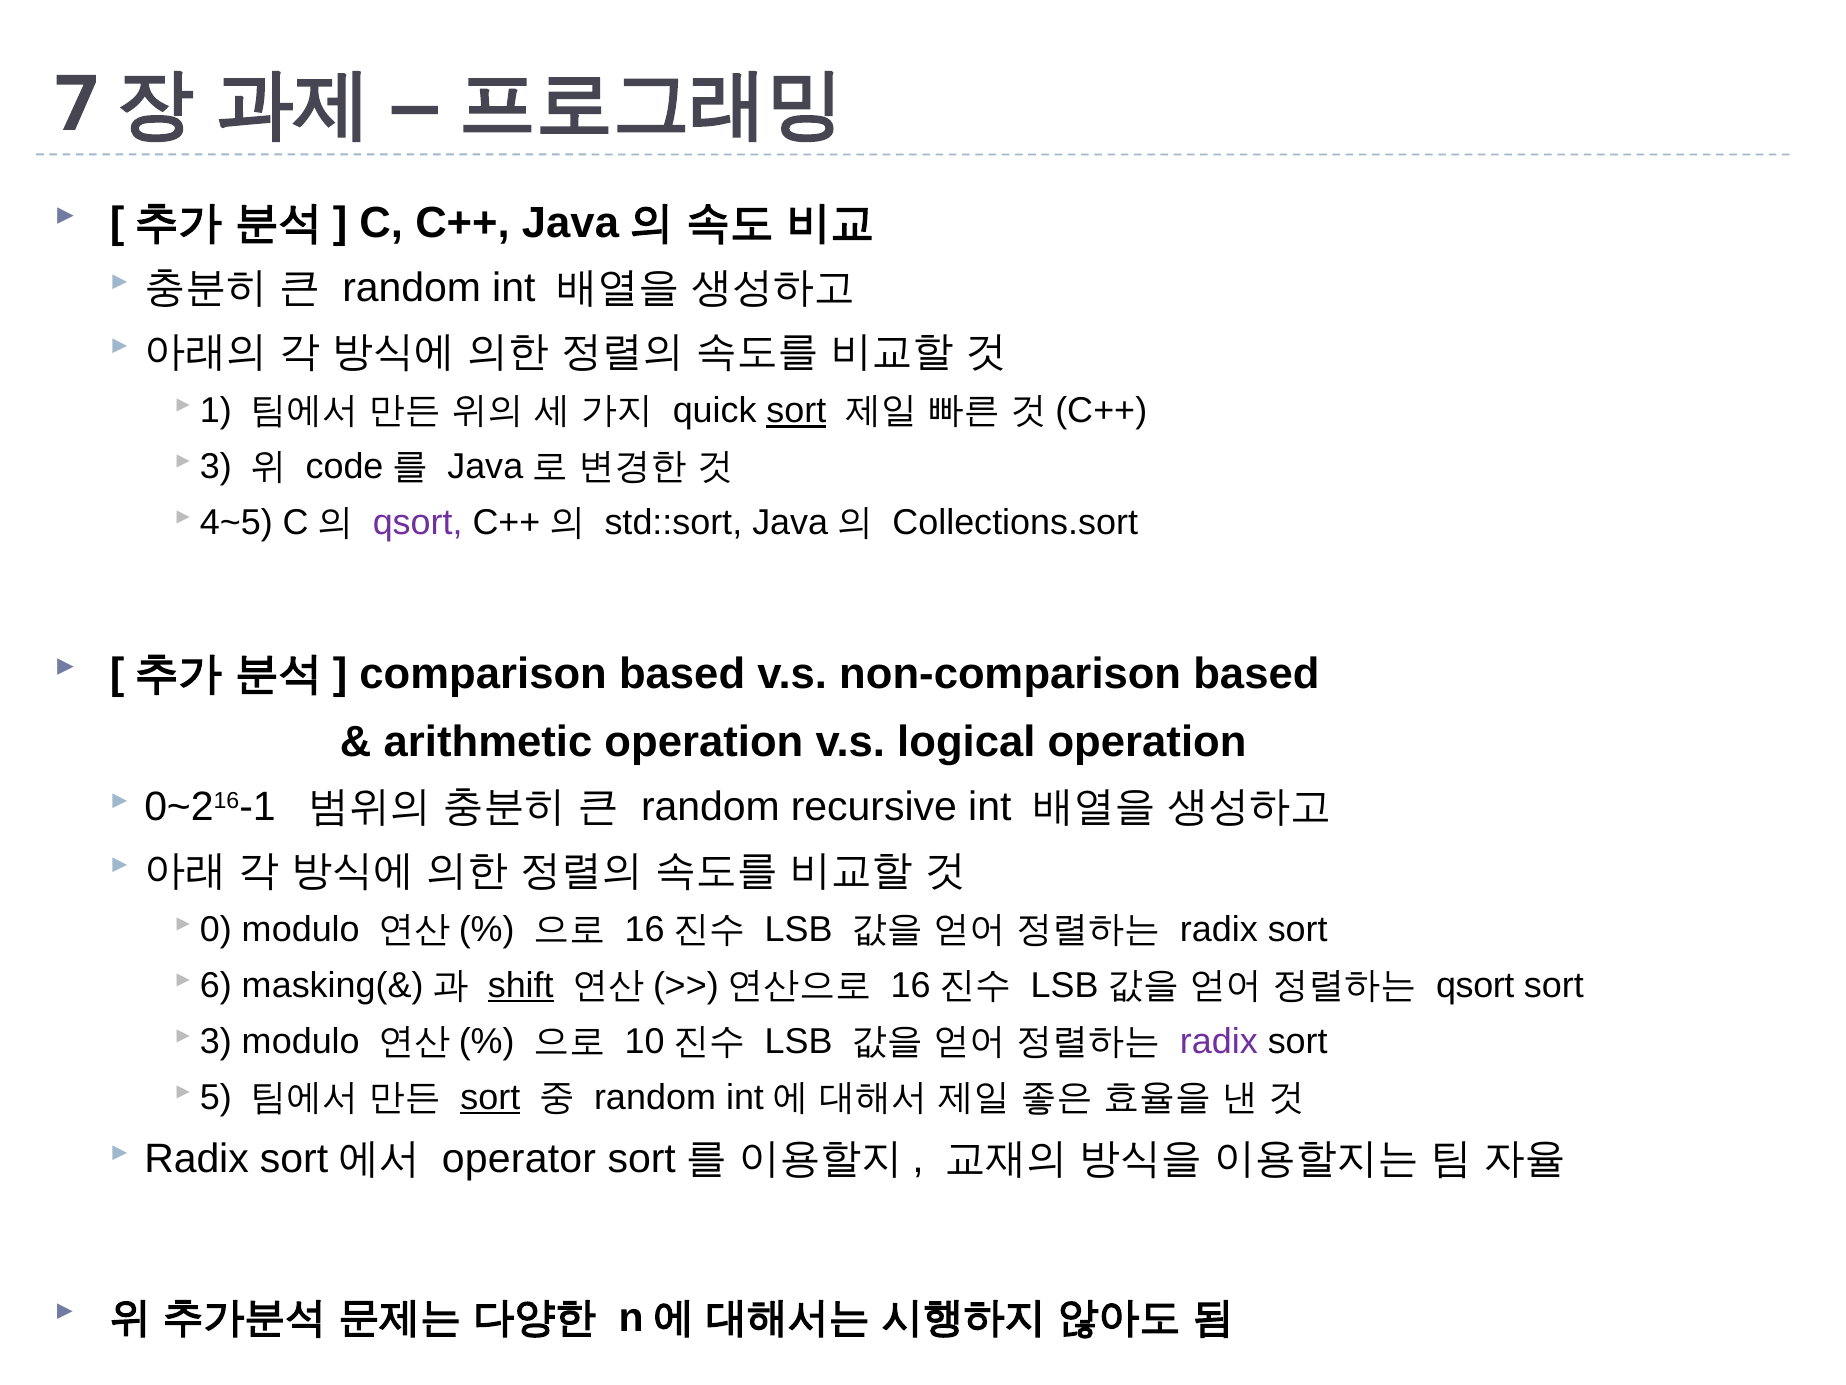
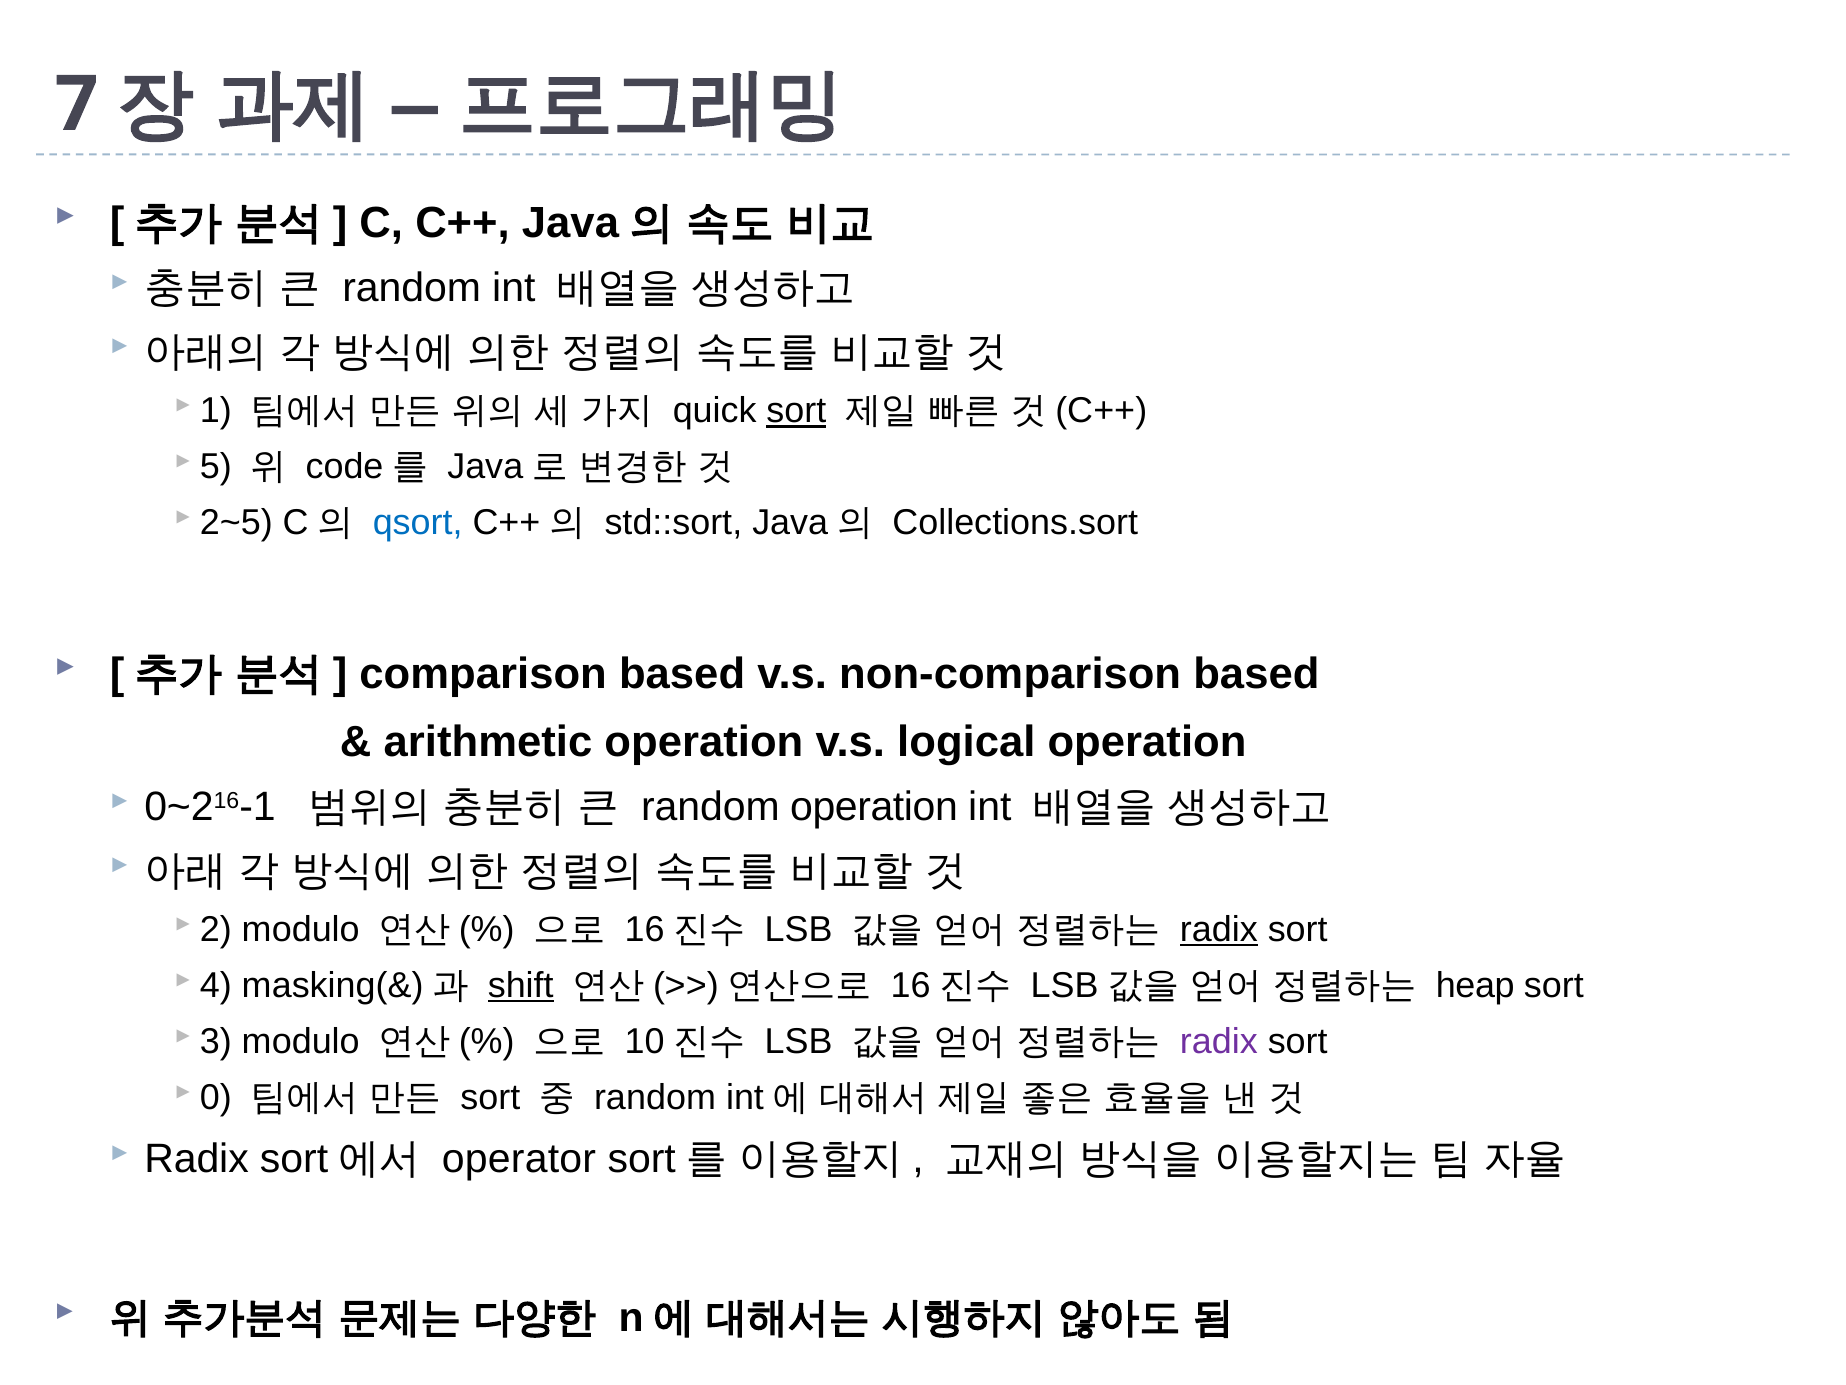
3: 3 -> 5 (216, 467)
4~5: 4~5 -> 2~5 (236, 523)
qsort colour: purple -> blue (418, 523)
random recursive: recursive -> operation (874, 807)
0: 0 -> 2 (216, 929)
radix underline: none -> present (1219, 929)
6: 6 -> 4 (216, 985)
qsort: qsort -> heap (1475, 985)
5: 5 -> 0 (216, 1097)
sort underline: present -> none (490, 1097)
